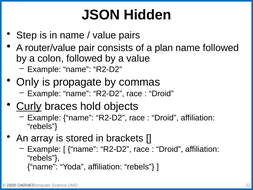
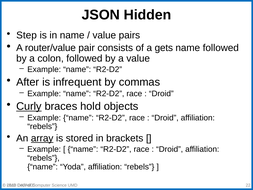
plan: plan -> gets (164, 48)
Only: Only -> After (28, 82)
propagate: propagate -> infrequent (77, 82)
array underline: none -> present (42, 138)
